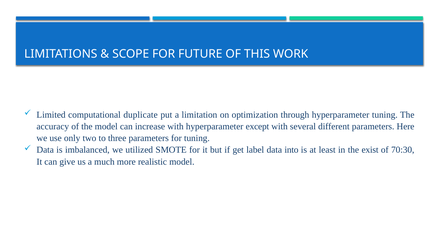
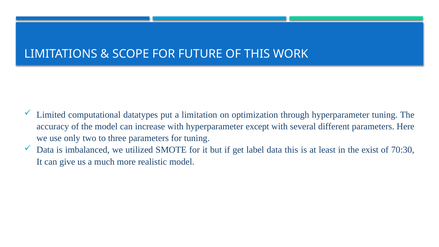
duplicate: duplicate -> datatypes (141, 115)
data into: into -> this (291, 150)
